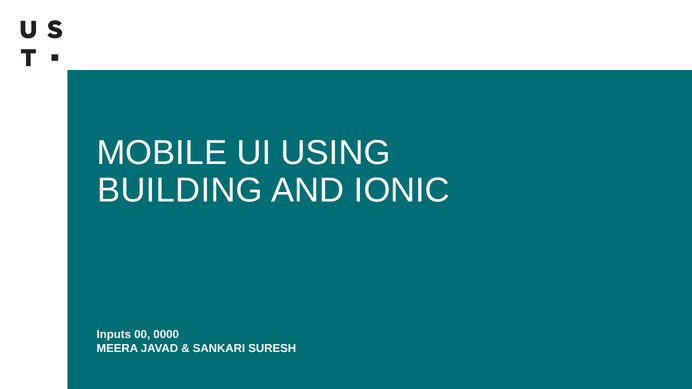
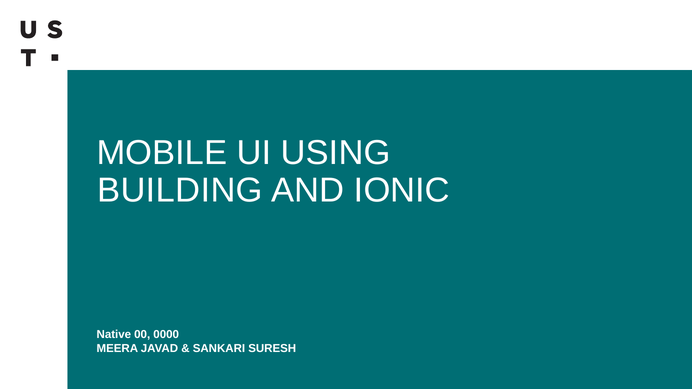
Inputs: Inputs -> Native (114, 335)
